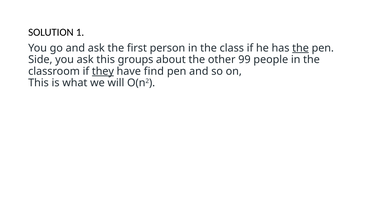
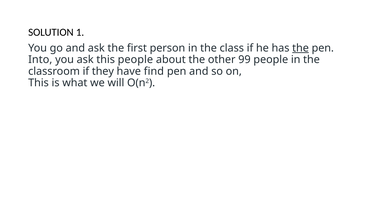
Side: Side -> Into (40, 60)
this groups: groups -> people (135, 60)
they underline: present -> none (103, 71)
